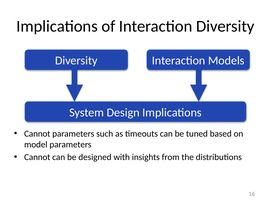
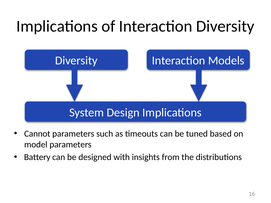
Cannot: Cannot -> Battery (37, 157)
